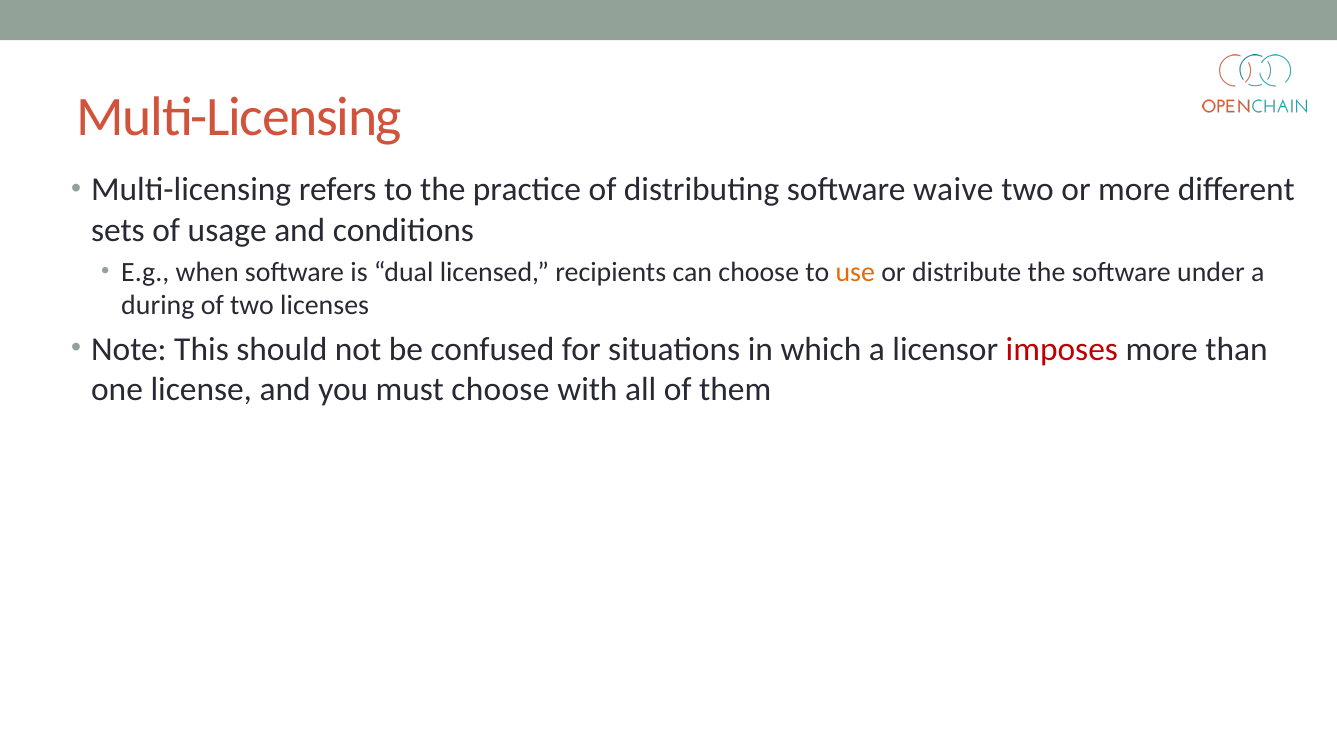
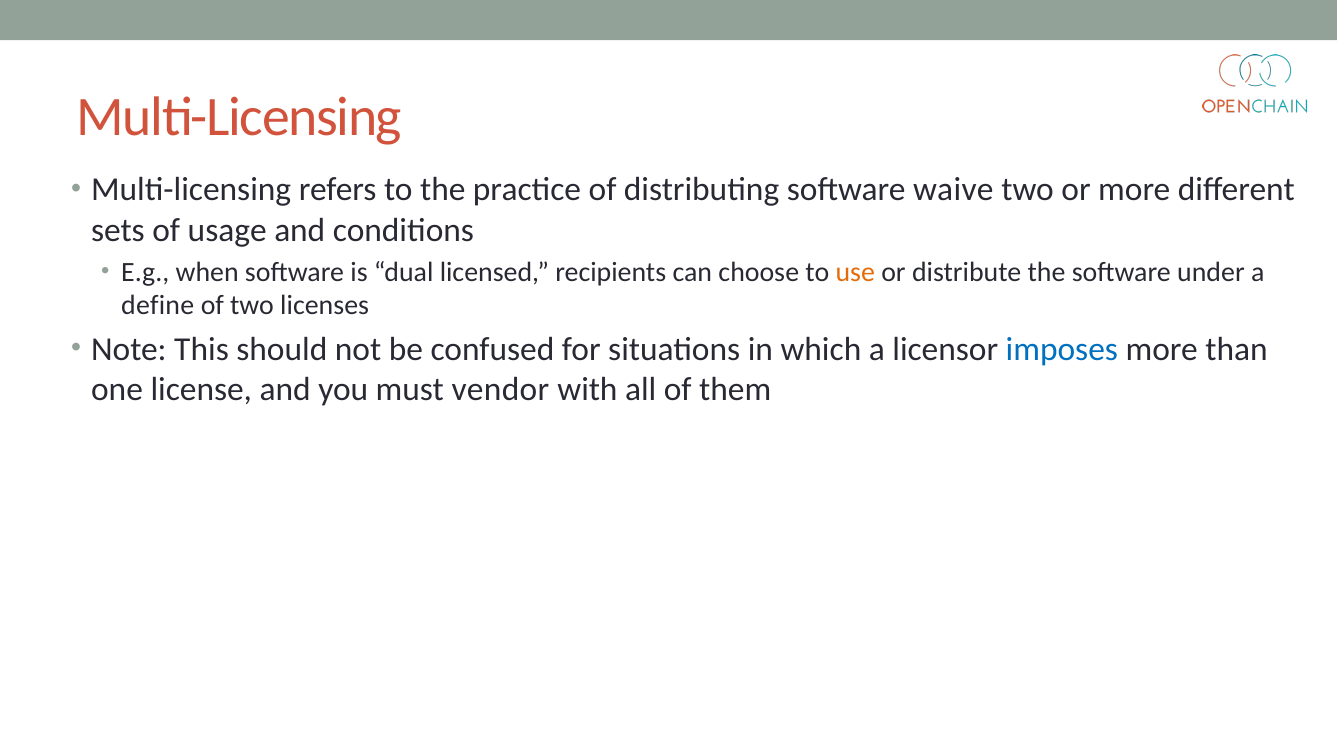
during: during -> define (158, 305)
imposes colour: red -> blue (1062, 349)
must choose: choose -> vendor (500, 389)
